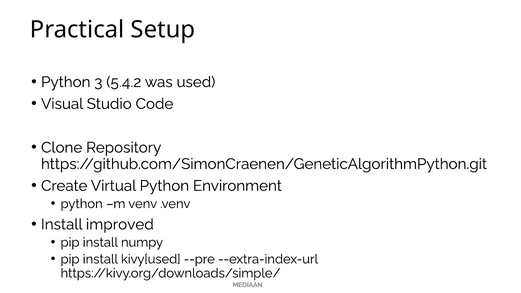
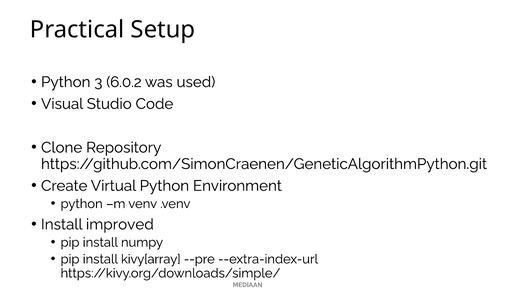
5.4.2: 5.4.2 -> 6.0.2 (124, 82)
kivy[used: kivy[used -> kivy[array (151, 259)
